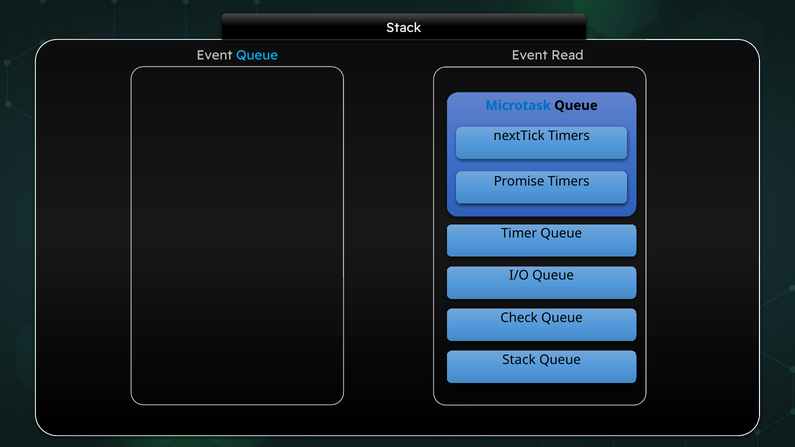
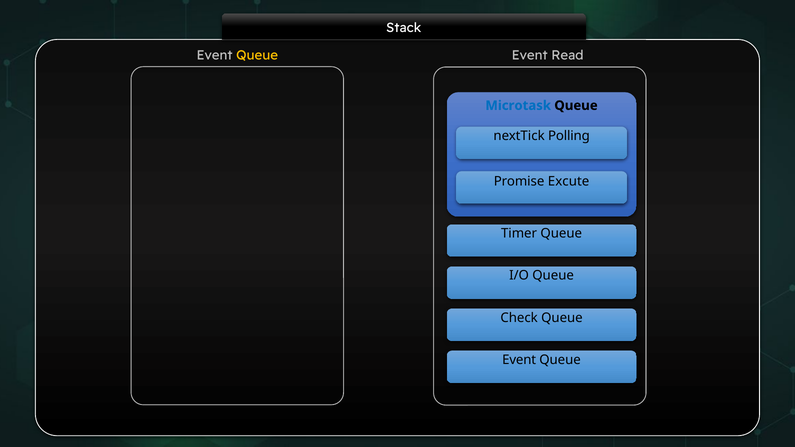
Queue colour: light blue -> yellow (257, 55)
nextTick Timers: Timers -> Polling (569, 136)
Promise Timers: Timers -> Excute (569, 181)
Stack: Stack -> Event (519, 360)
